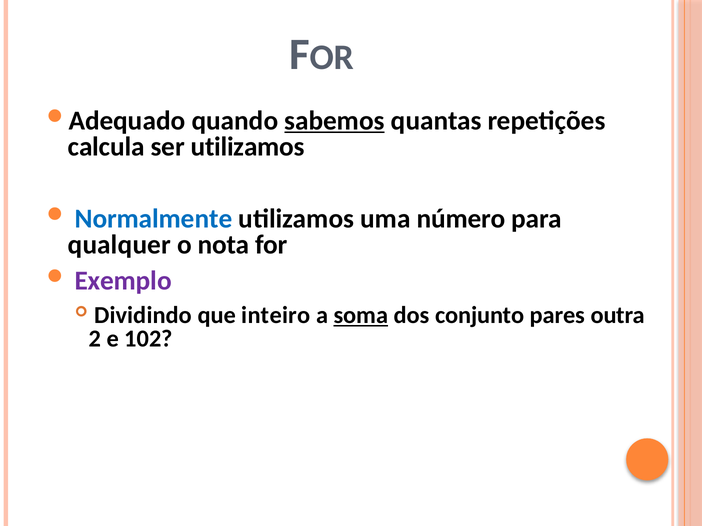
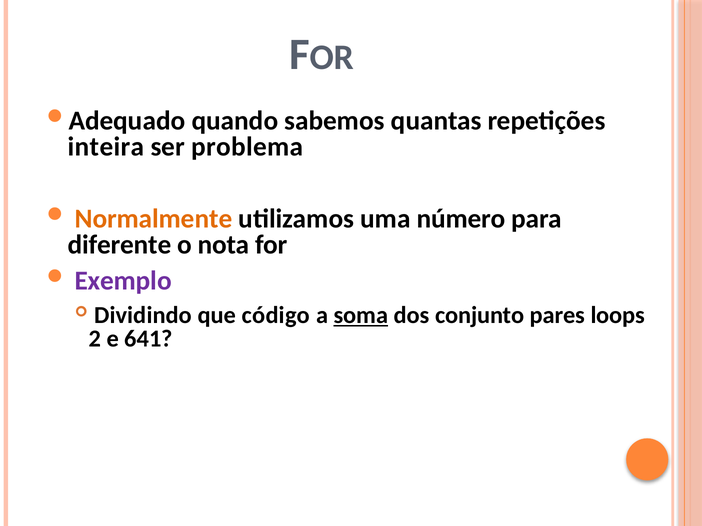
sabemos underline: present -> none (335, 121)
calcula: calcula -> inteira (106, 147)
ser utilizamos: utilizamos -> problema (247, 147)
Normalmente colour: blue -> orange (153, 219)
qualquer: qualquer -> diferente (120, 245)
inteiro: inteiro -> código (276, 316)
outra: outra -> loops (618, 316)
102: 102 -> 641 (149, 339)
